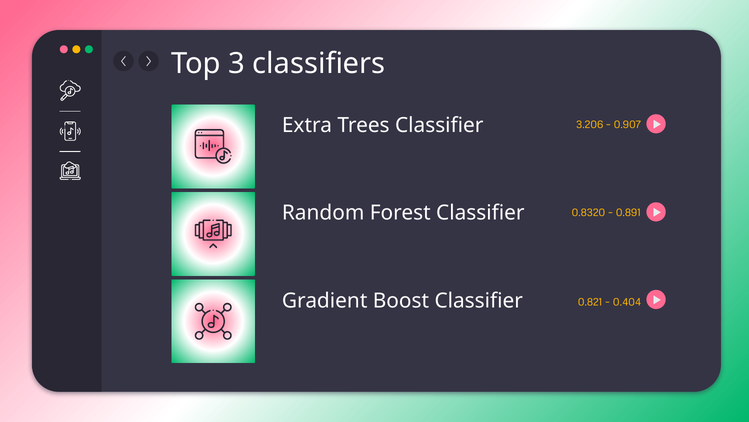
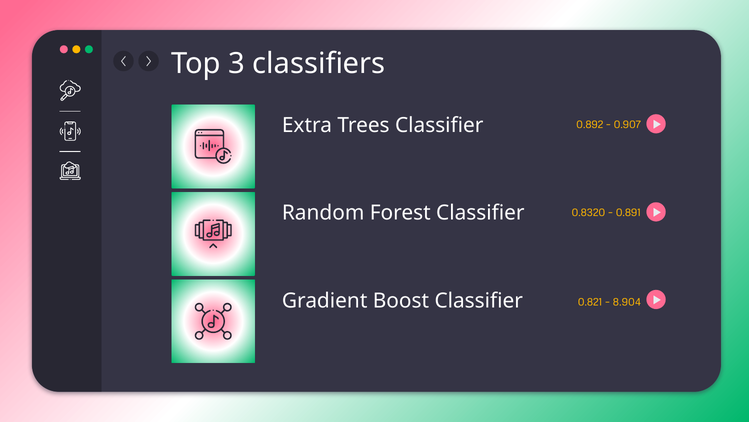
3.206: 3.206 -> 0.892 (590, 125)
0.404: 0.404 -> 8.904 (627, 302)
